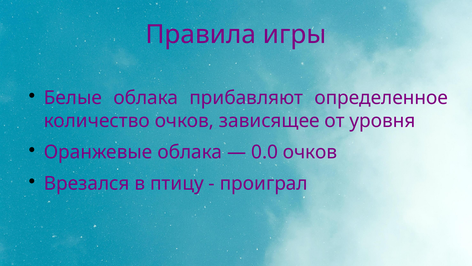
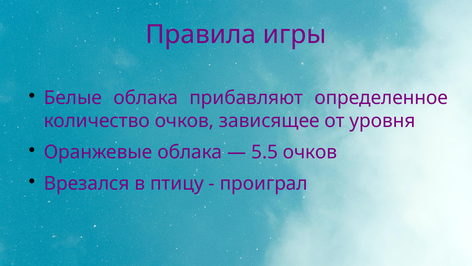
0.0: 0.0 -> 5.5 (265, 152)
